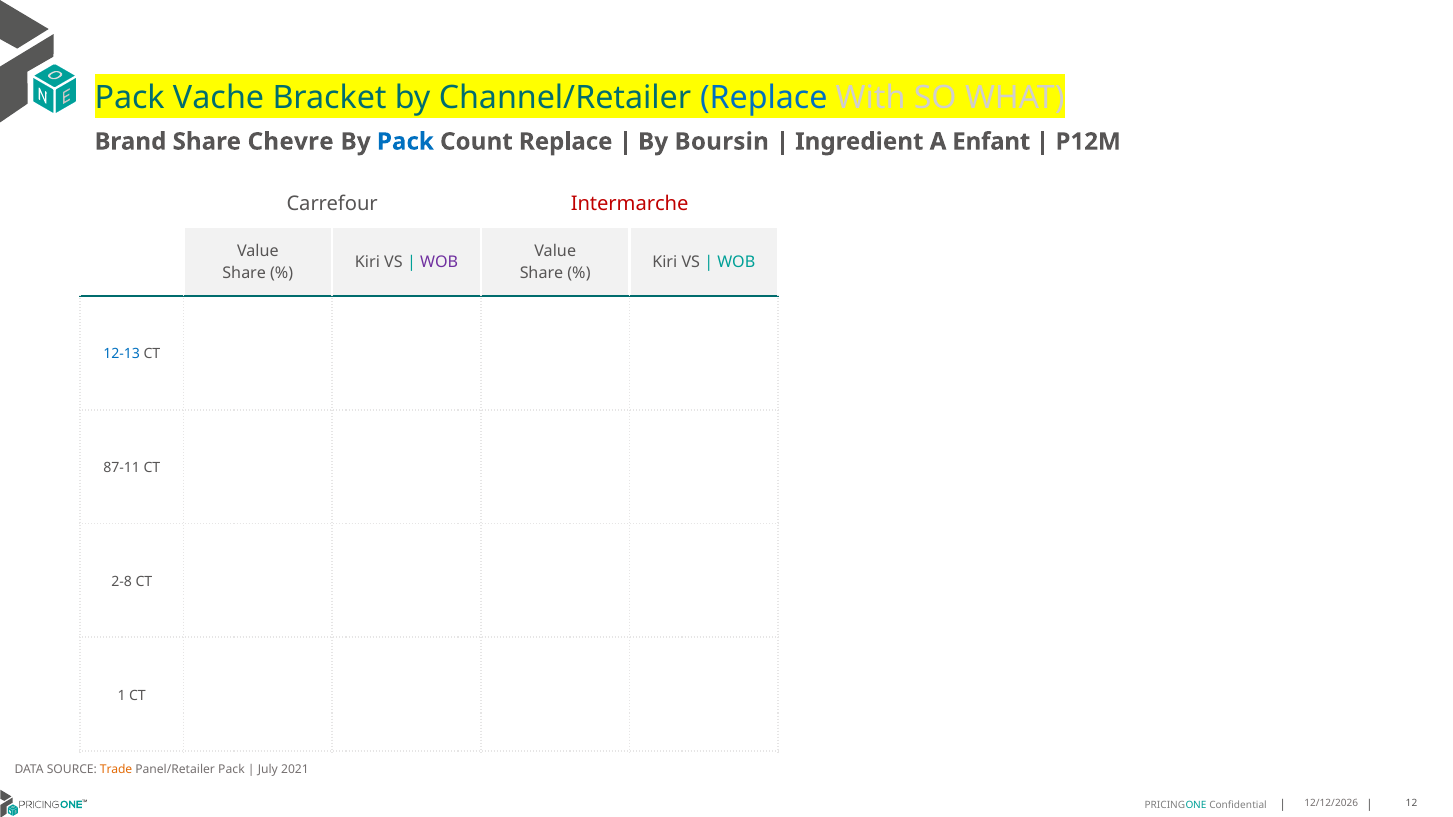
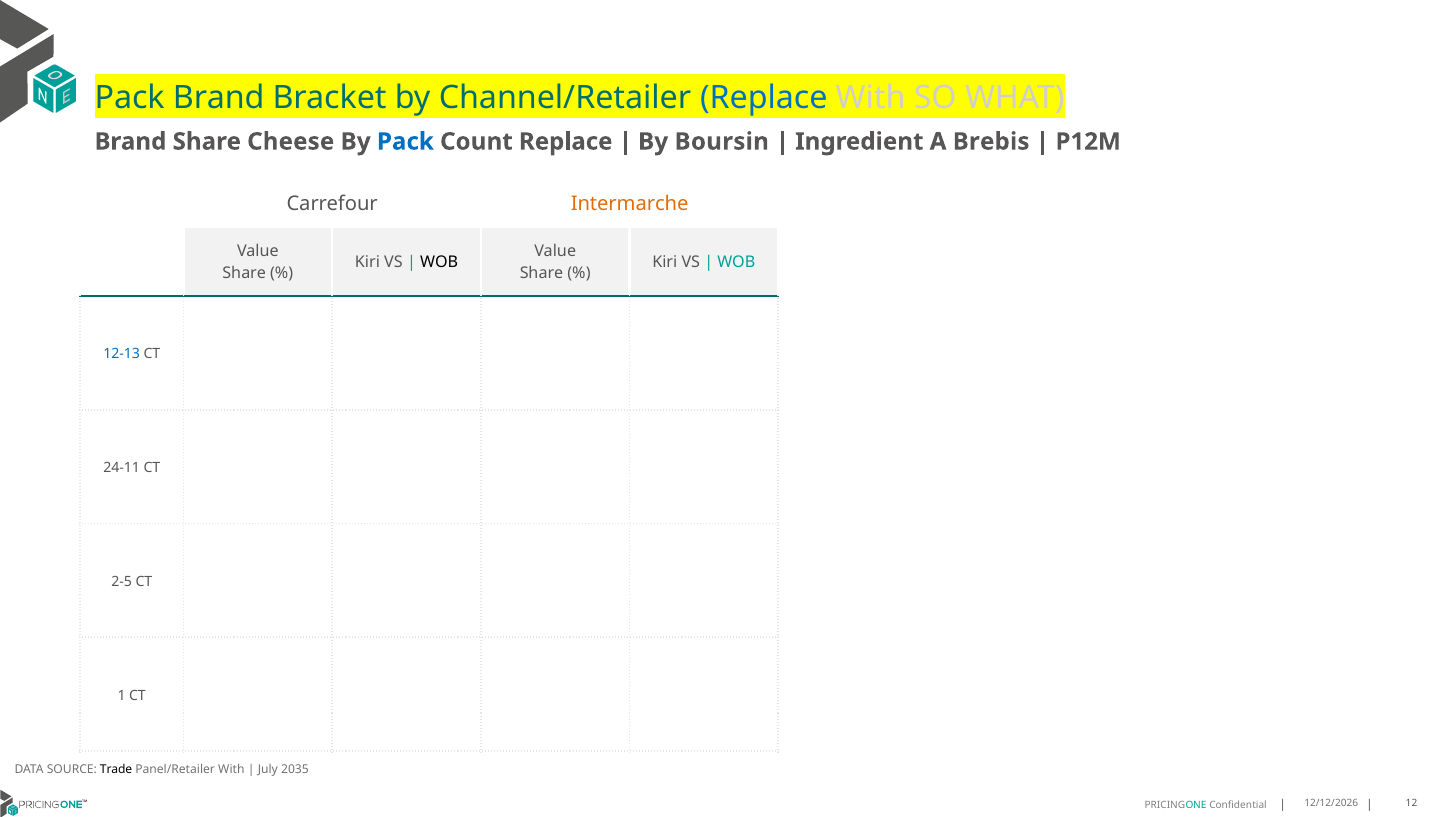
Pack Vache: Vache -> Brand (219, 98)
Chevre: Chevre -> Cheese (291, 142)
Enfant: Enfant -> Brebis (991, 142)
Intermarche colour: red -> orange (630, 204)
WOB colour: purple -> black (439, 263)
87-11: 87-11 -> 24-11 (122, 468)
2-8: 2-8 -> 2-5 (122, 582)
Trade colour: orange -> black (116, 770)
Panel/Retailer Pack: Pack -> With (231, 770)
2021: 2021 -> 2035 (295, 770)
